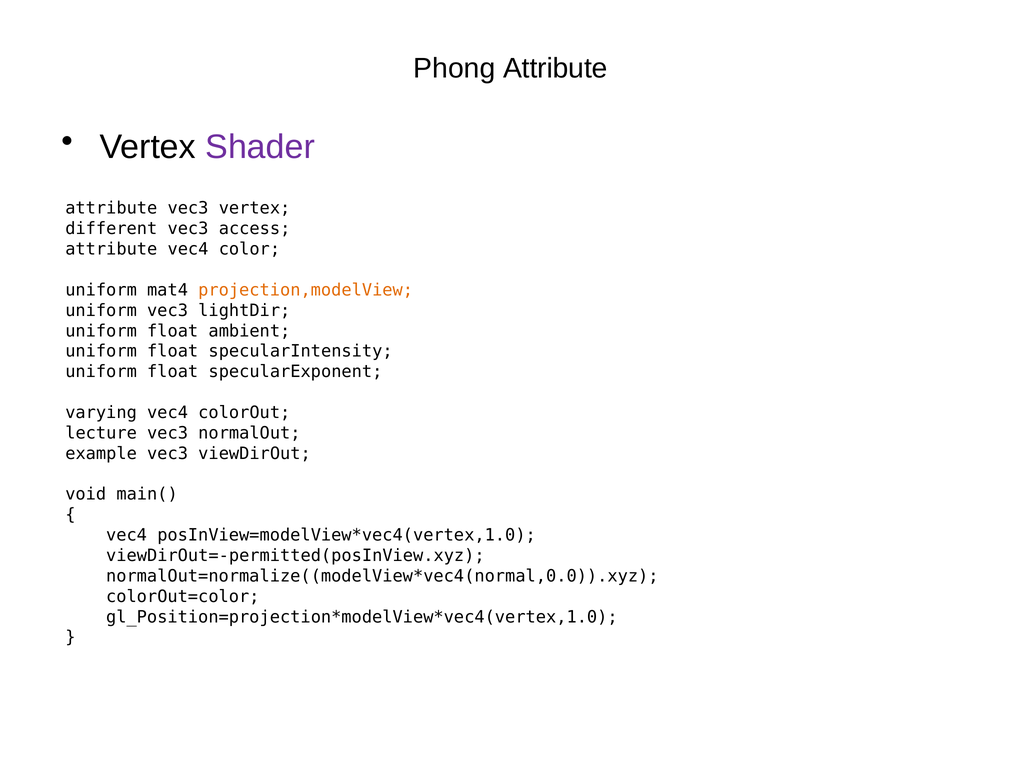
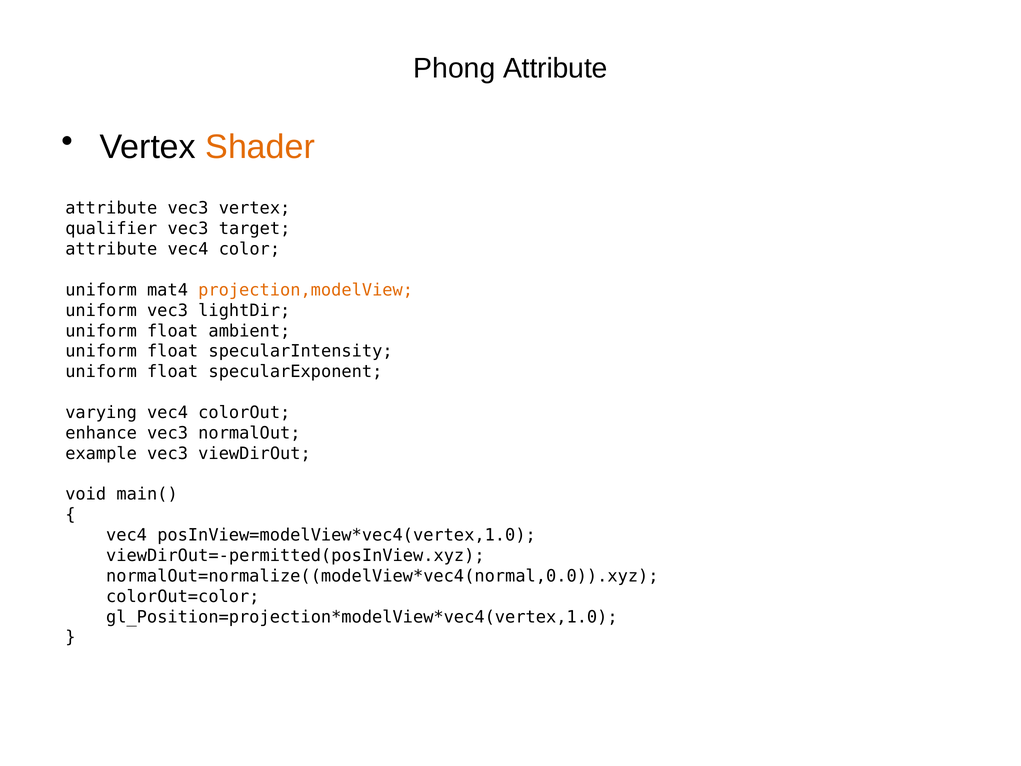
Shader colour: purple -> orange (260, 147)
different: different -> qualifier (111, 229)
access: access -> target (255, 229)
lecture: lecture -> enhance (101, 433)
